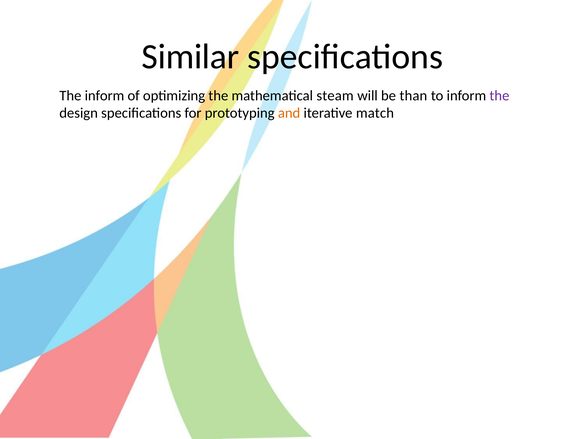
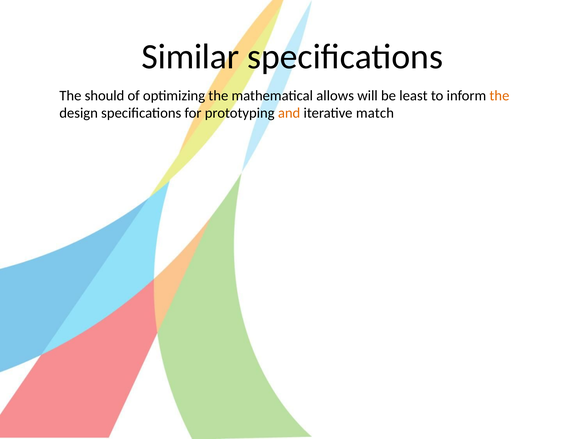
The inform: inform -> should (105, 96)
steam: steam -> allows (335, 96)
than: than -> least (413, 96)
the colour: purple -> orange (499, 96)
